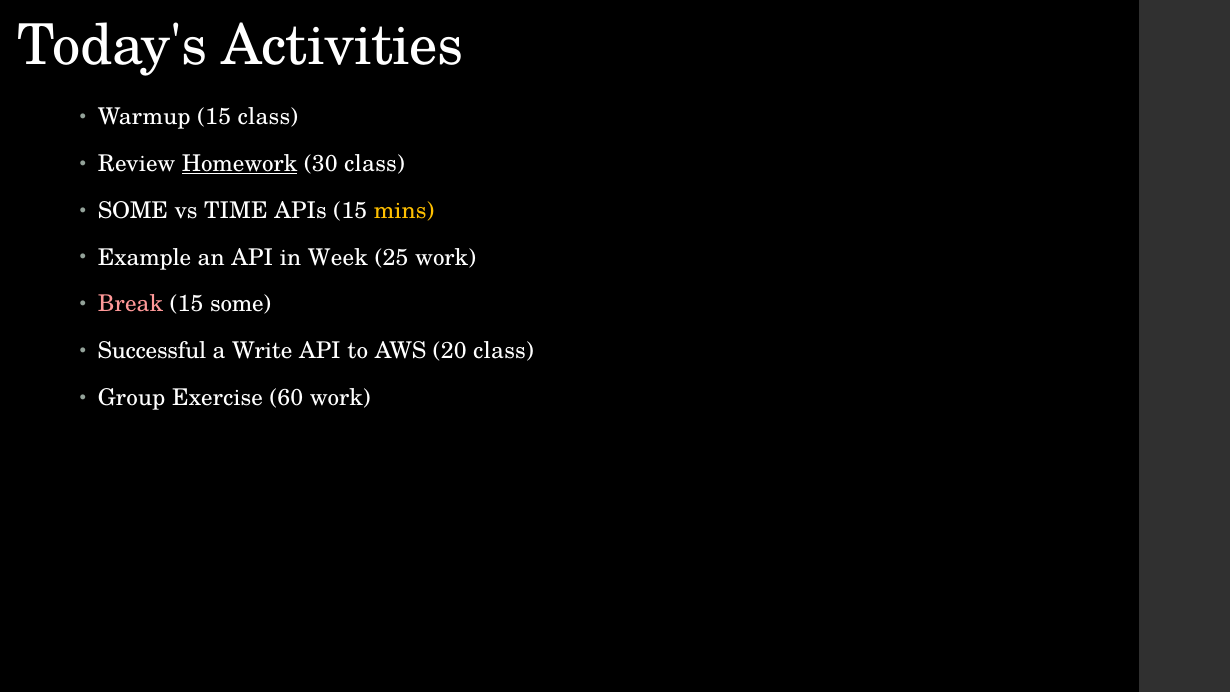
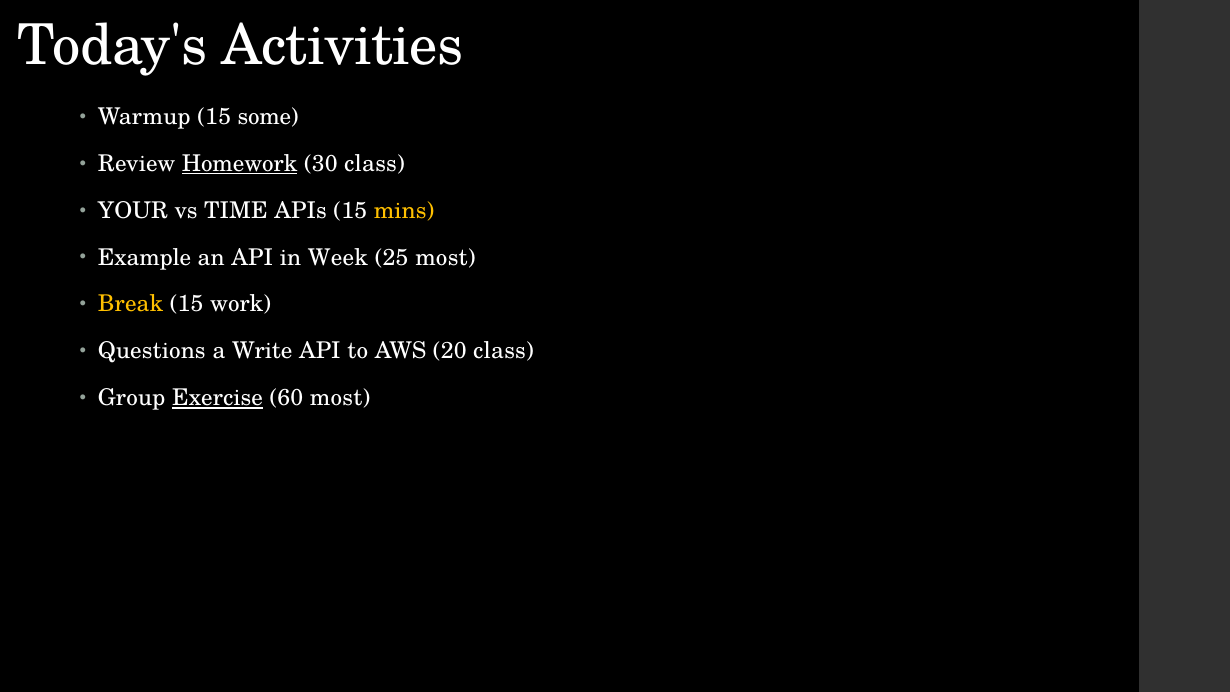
15 class: class -> some (268, 117)
SOME: SOME -> YOUR (133, 211)
25 work: work -> most (445, 257)
Break colour: pink -> yellow (131, 304)
15 some: some -> work (241, 304)
Successful: Successful -> Questions (152, 351)
Exercise underline: none -> present (217, 398)
60 work: work -> most (340, 398)
